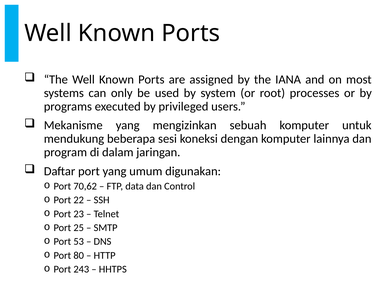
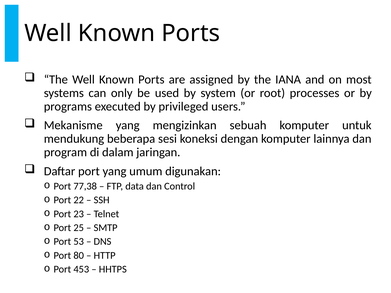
70,62: 70,62 -> 77,38 (85, 186)
243: 243 -> 453 (81, 269)
